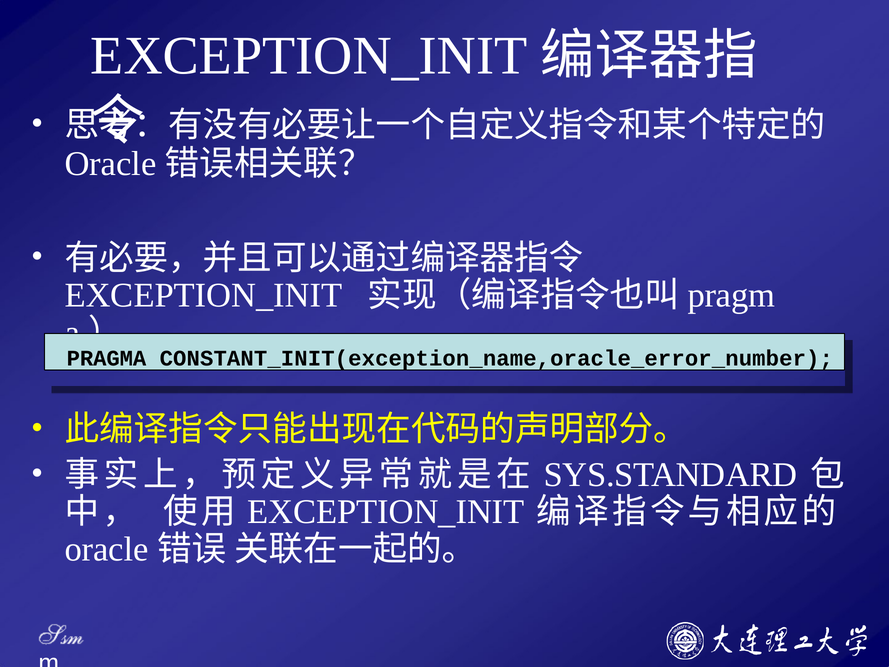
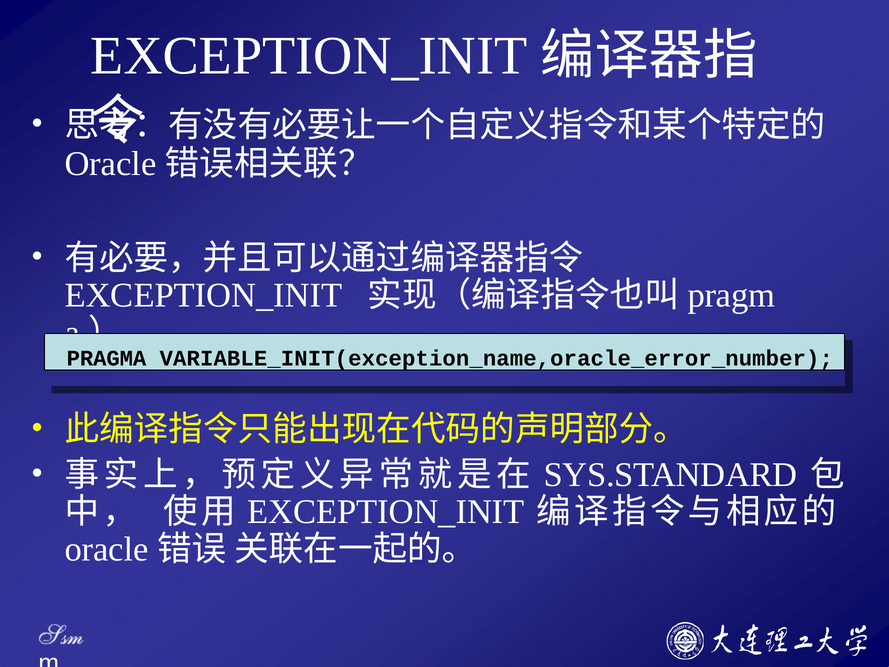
CONSTANT_INIT(exception_name,oracle_error_number: CONSTANT_INIT(exception_name,oracle_error_number -> VARIABLE_INIT(exception_name,oracle_error_number (496, 358)
